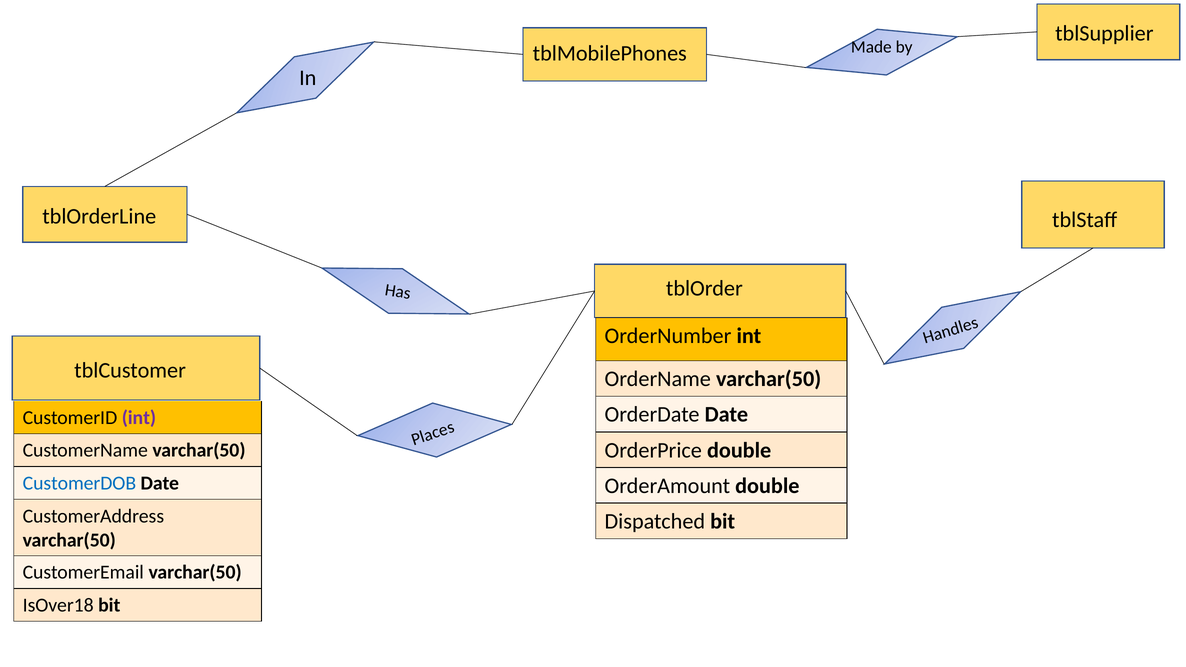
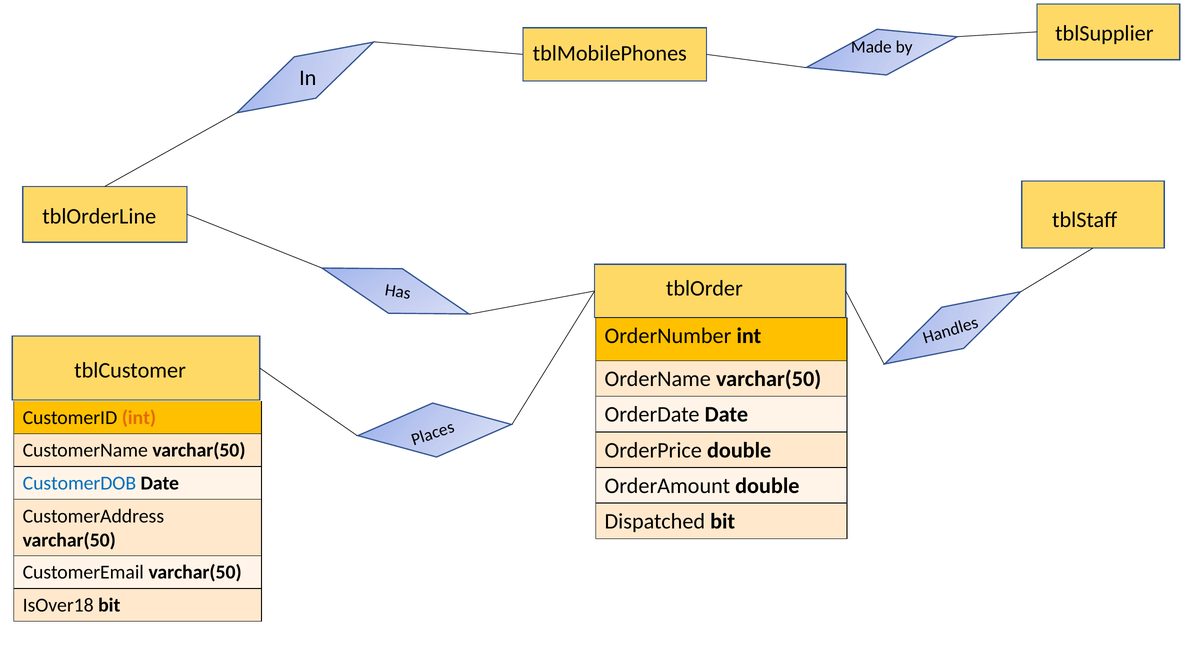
int colour: purple -> orange (139, 418)
